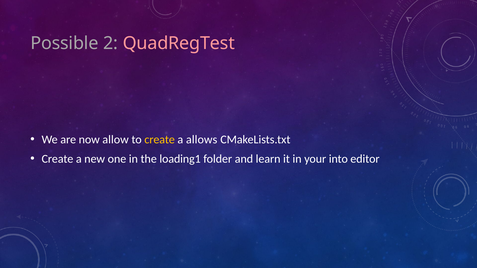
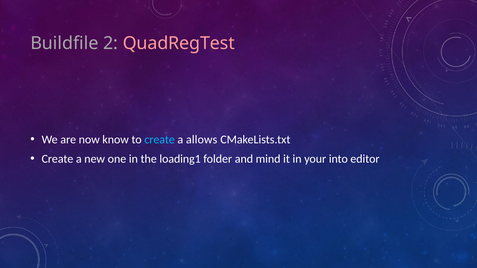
Possible: Possible -> Buildfile (64, 43)
allow: allow -> know (116, 140)
create colour: yellow -> light blue (160, 140)
learn: learn -> mind (268, 159)
